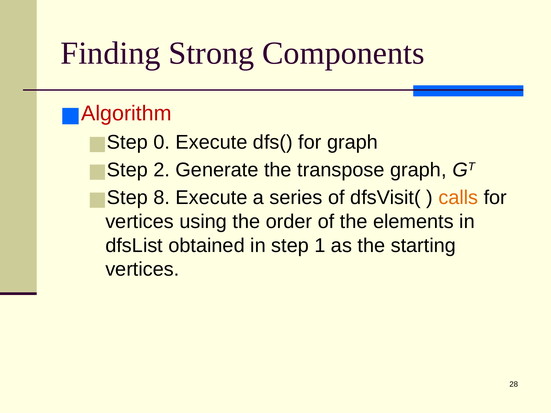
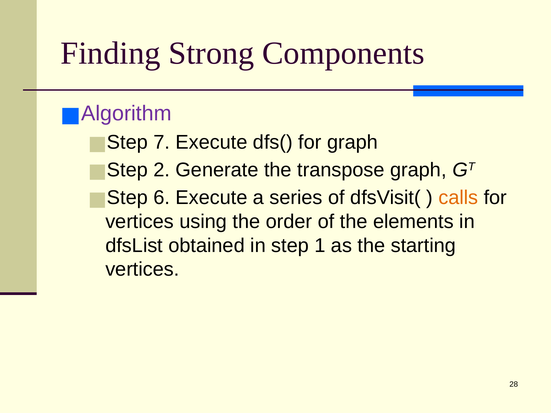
Algorithm colour: red -> purple (126, 114)
0: 0 -> 7 (162, 142)
8: 8 -> 6 (162, 198)
